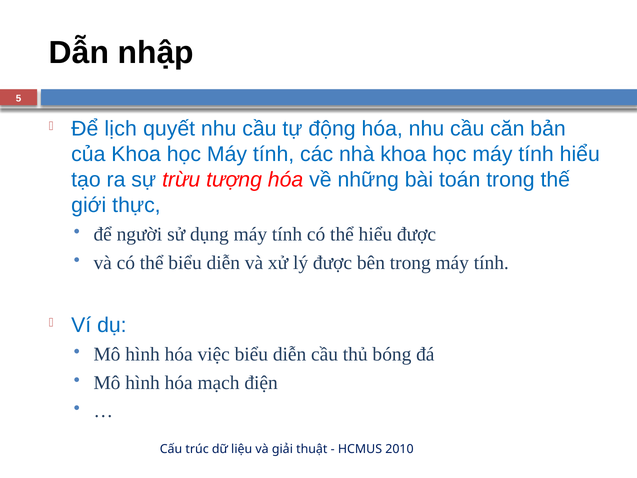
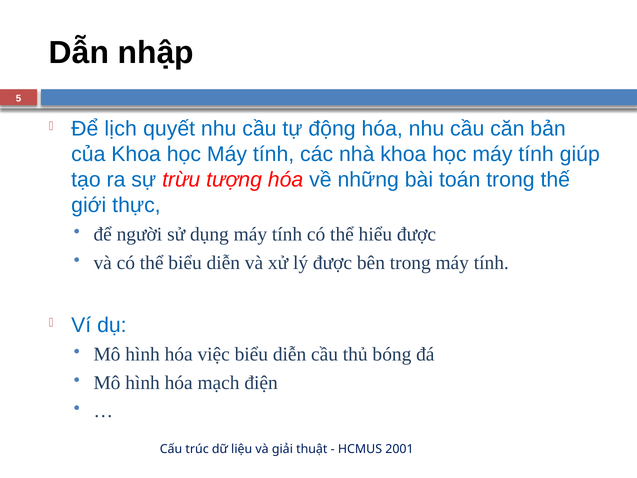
tính hiểu: hiểu -> giúp (580, 154)
2010: 2010 -> 2001 (399, 449)
